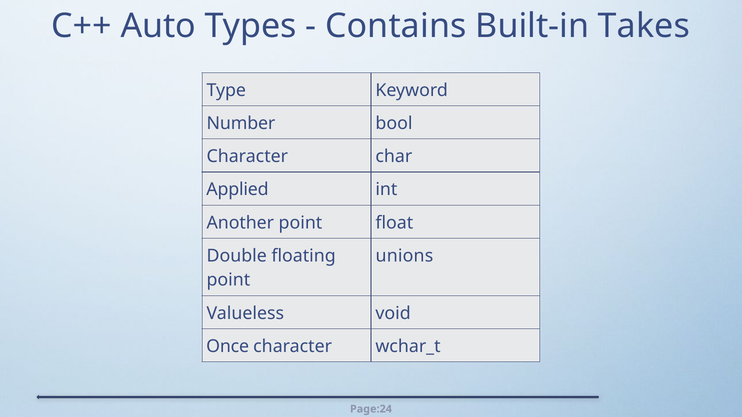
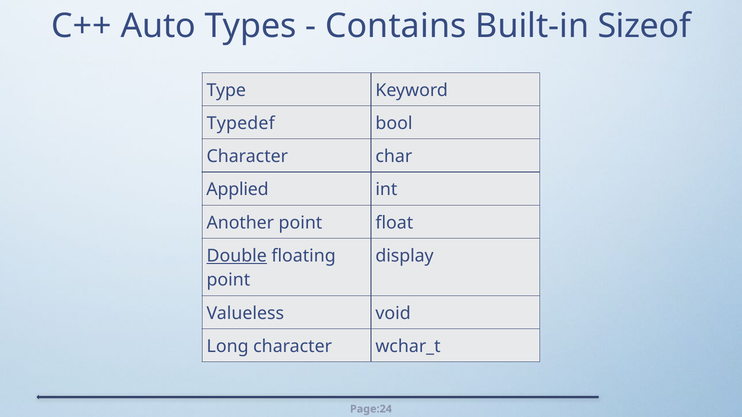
Takes: Takes -> Sizeof (644, 26)
Number: Number -> Typedef (241, 123)
Double underline: none -> present (237, 256)
unions: unions -> display (405, 256)
Once: Once -> Long (228, 347)
